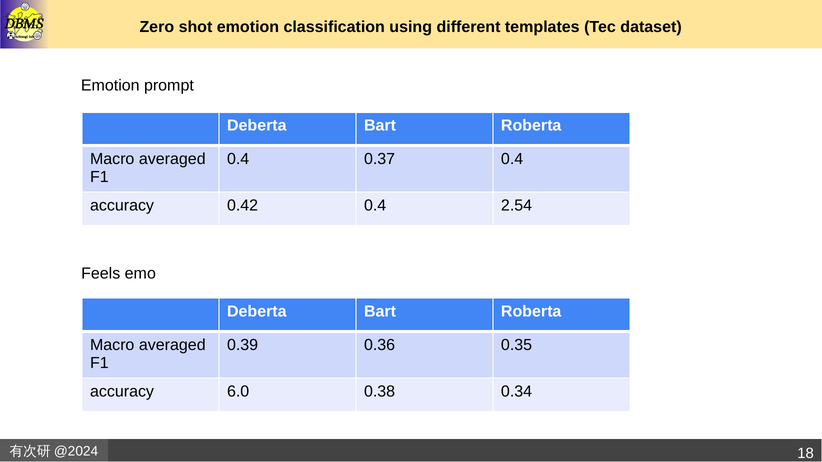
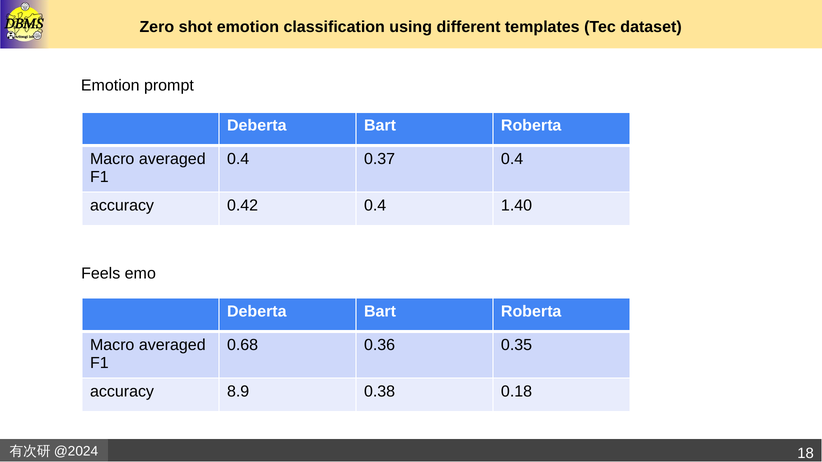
2.54: 2.54 -> 1.40 (517, 206)
0.39: 0.39 -> 0.68 (243, 345)
6.0: 6.0 -> 8.9 (238, 392)
0.34: 0.34 -> 0.18 (517, 392)
